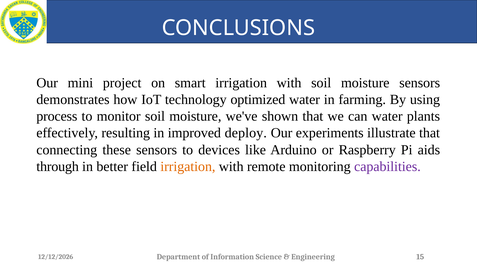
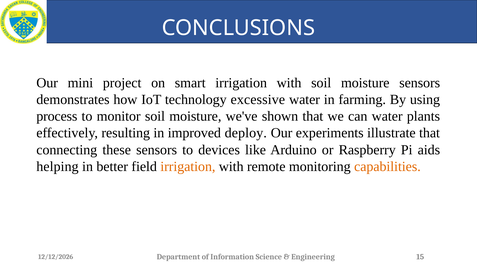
optimized: optimized -> excessive (258, 99)
through: through -> helping (57, 166)
capabilities colour: purple -> orange (387, 166)
